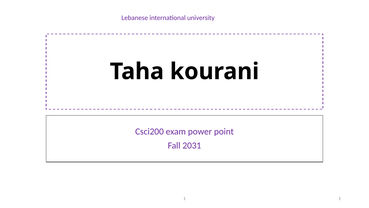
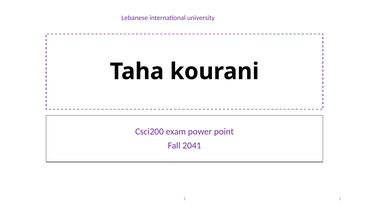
2031: 2031 -> 2041 (192, 145)
